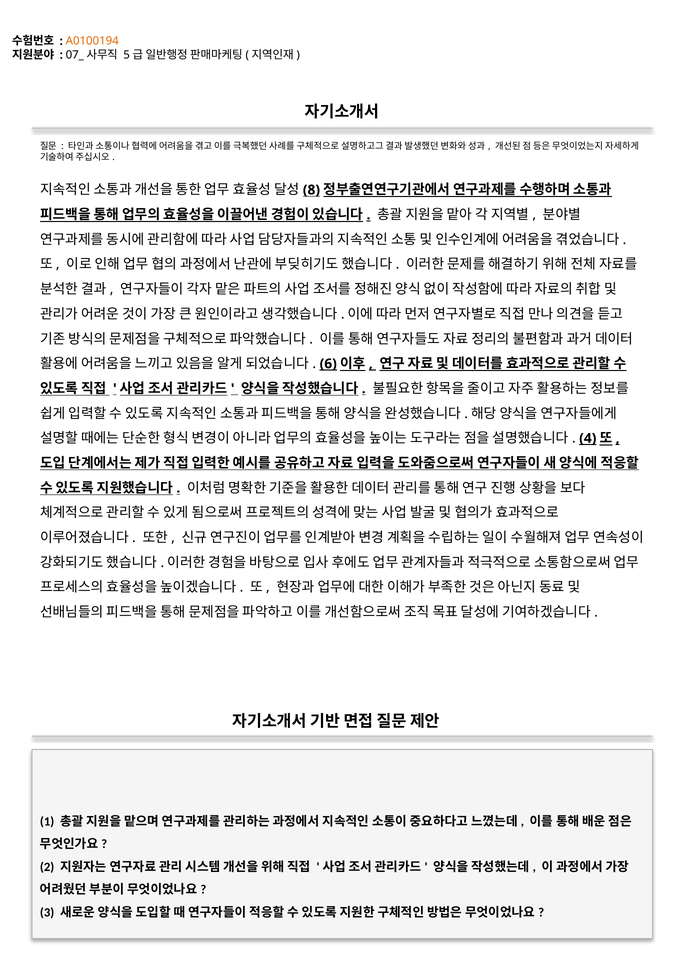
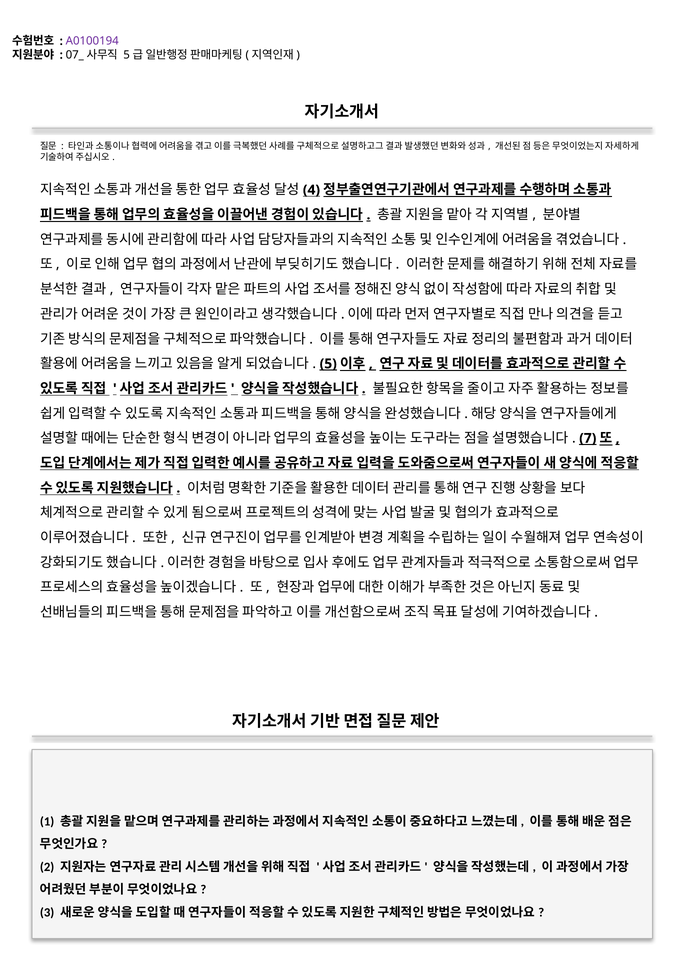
A0100194 colour: orange -> purple (92, 41)
8: 8 -> 4 (311, 190)
6: 6 -> 5 (328, 364)
4: 4 -> 7 (588, 438)
